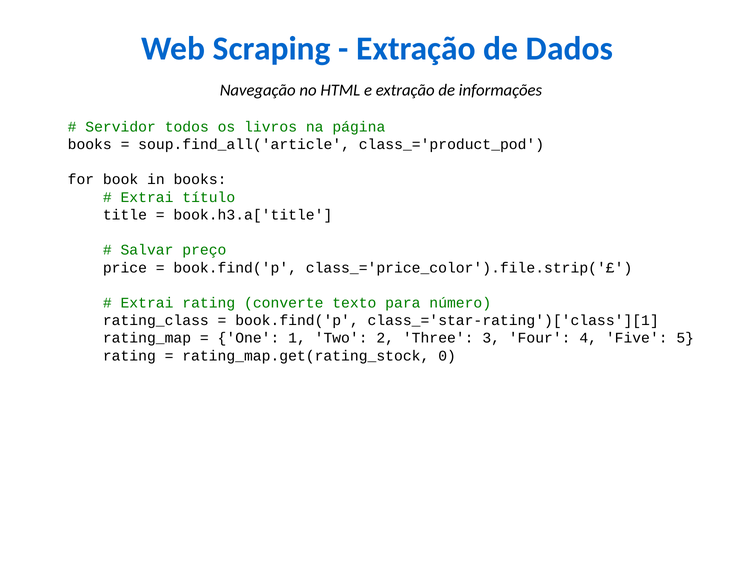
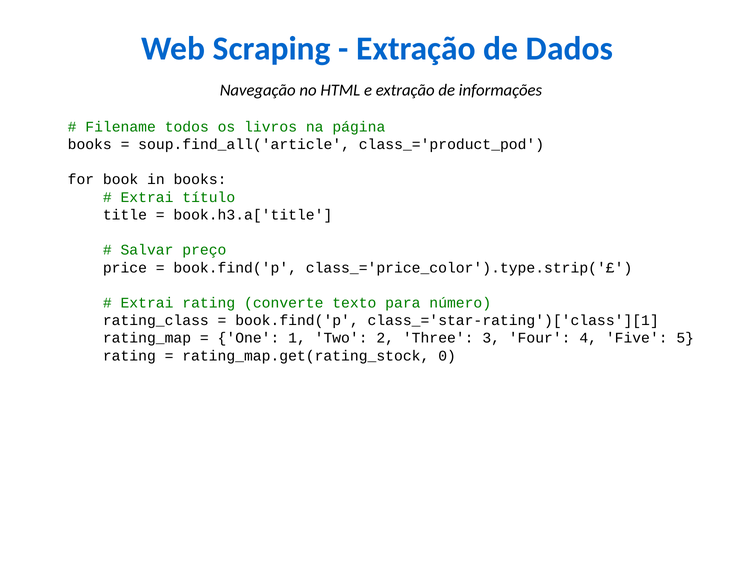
Servidor: Servidor -> Filename (121, 127)
class_='price_color').file.strip('£: class_='price_color').file.strip('£ -> class_='price_color').type.strip('£ (469, 268)
